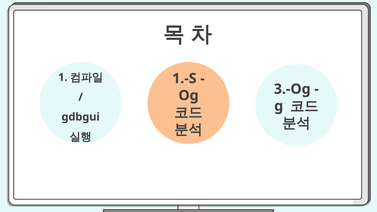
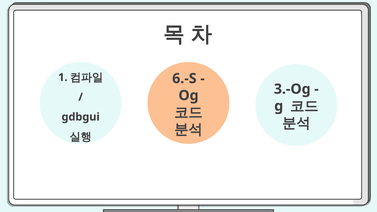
1.-S: 1.-S -> 6.-S (184, 79)
